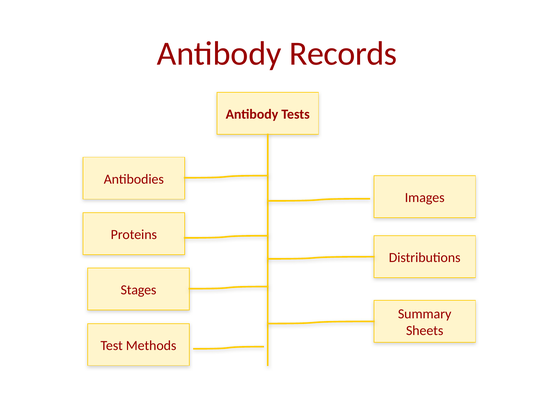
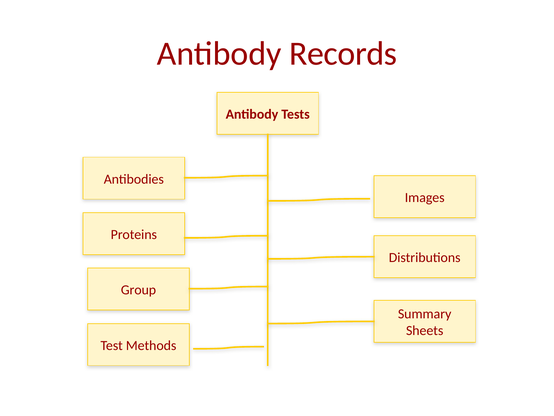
Stages: Stages -> Group (138, 290)
